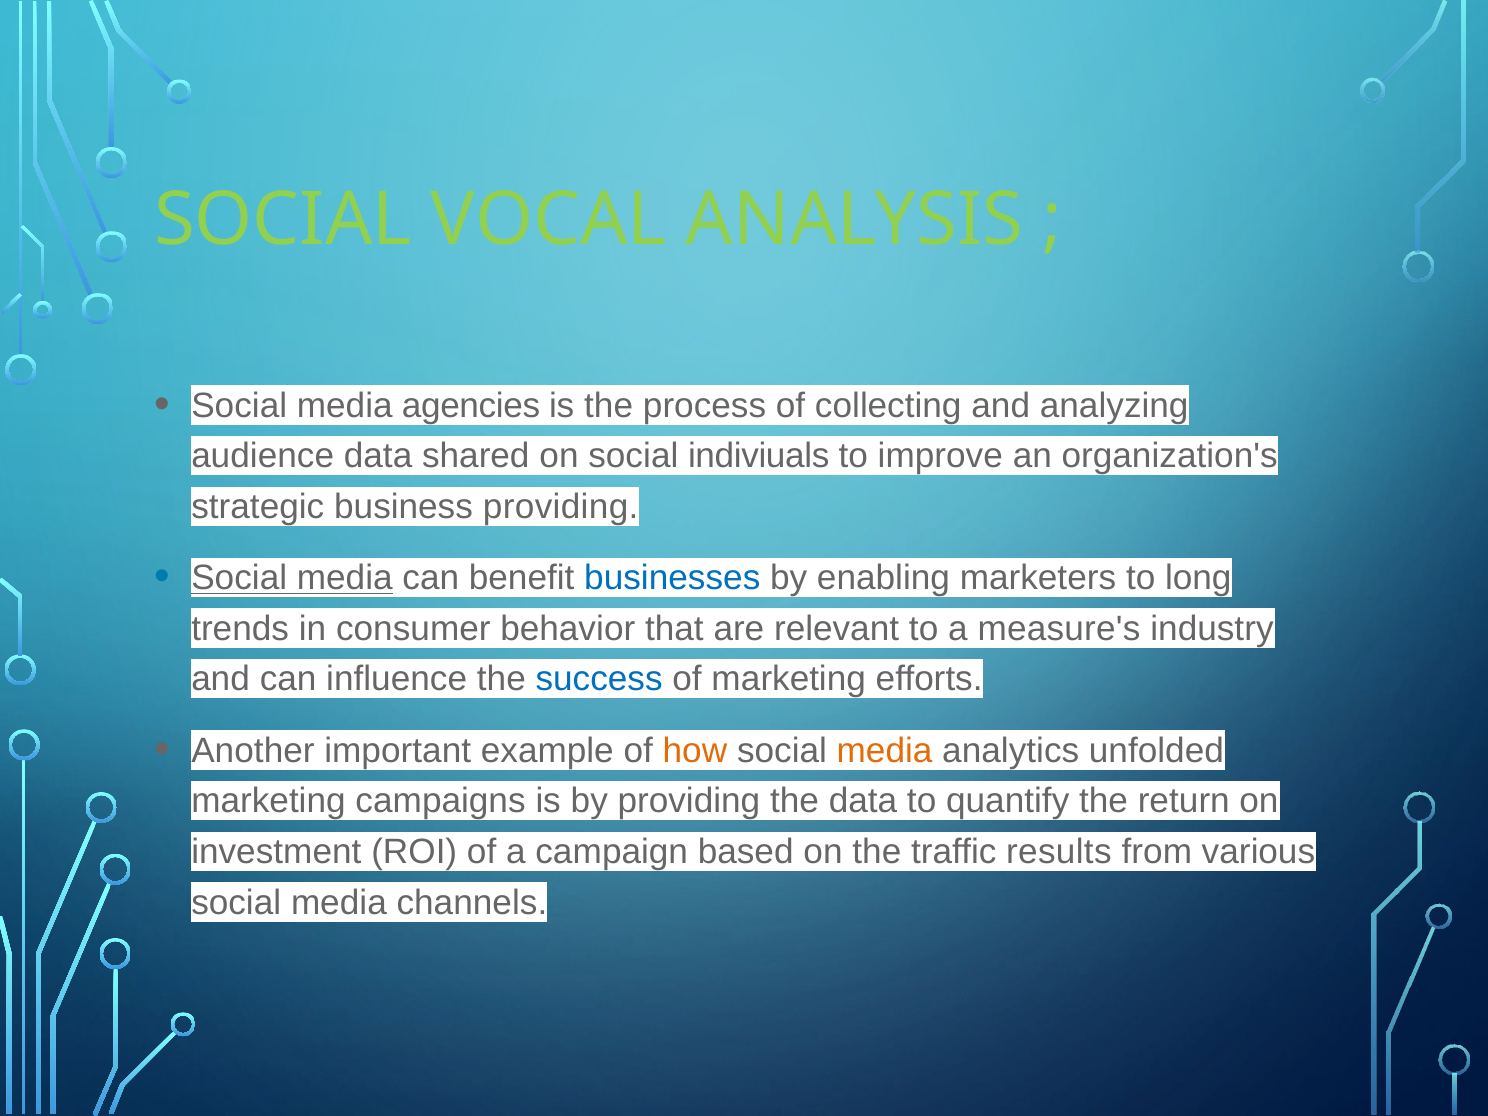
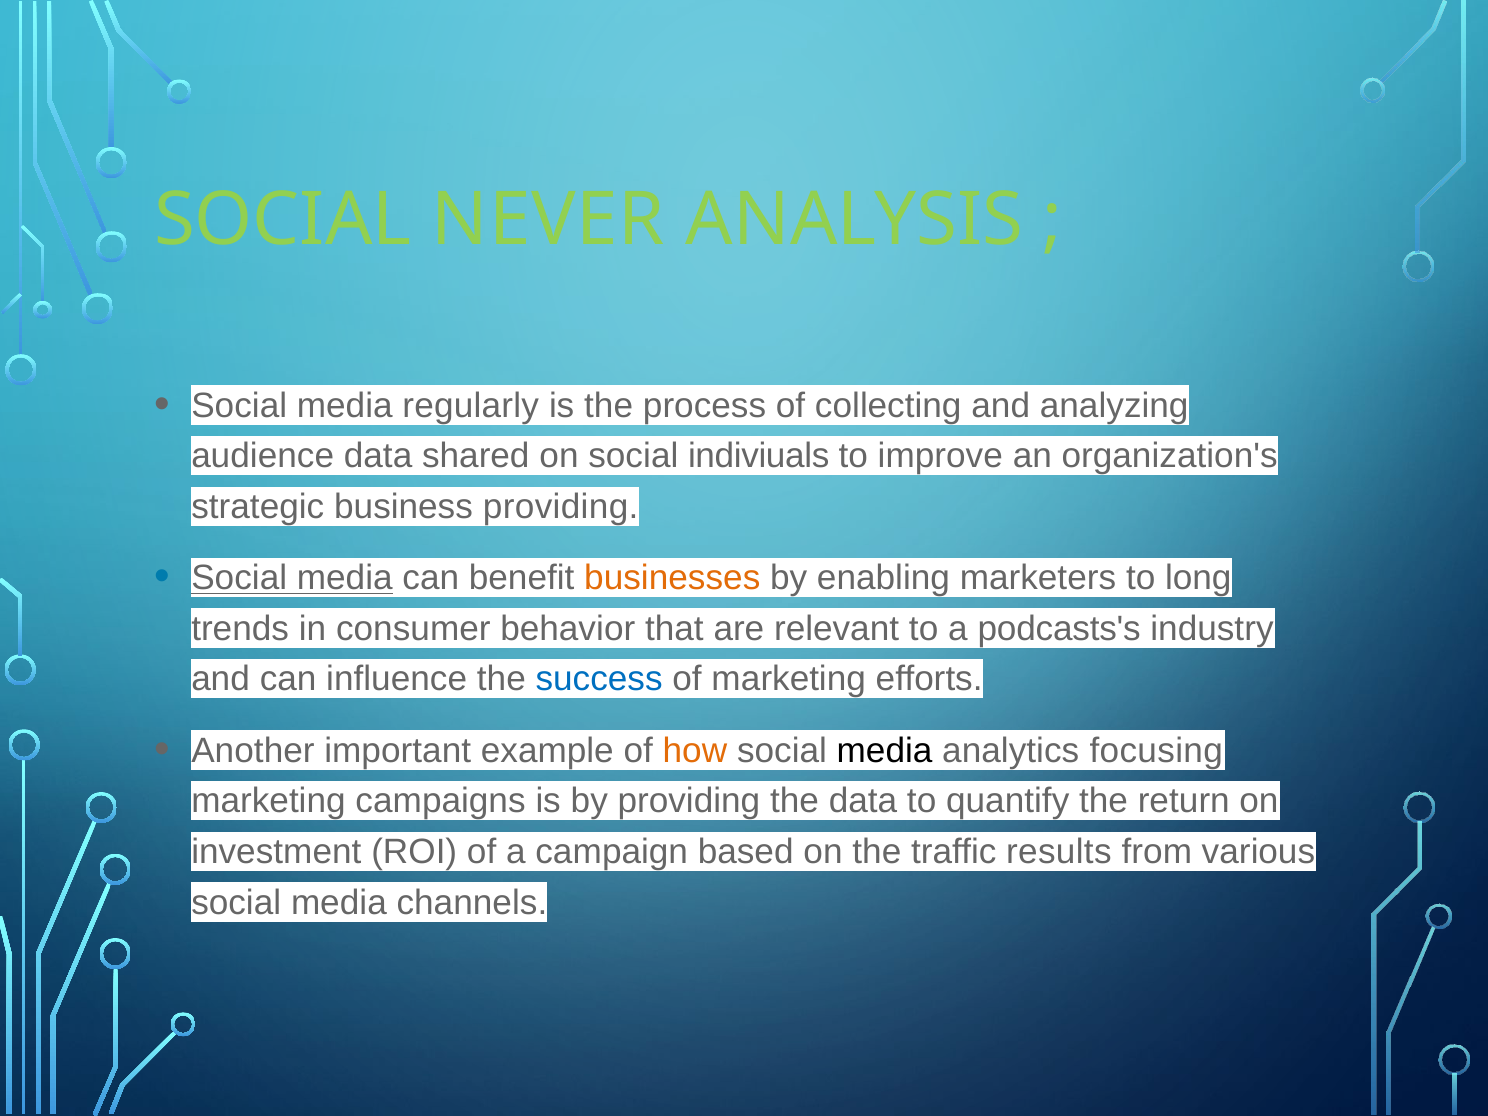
VOCAL: VOCAL -> NEVER (548, 220)
agencies: agencies -> regularly (471, 406)
businesses colour: blue -> orange (672, 578)
measure's: measure's -> podcasts's (1059, 629)
media colour: orange -> black (885, 751)
unfolded: unfolded -> focusing (1156, 751)
